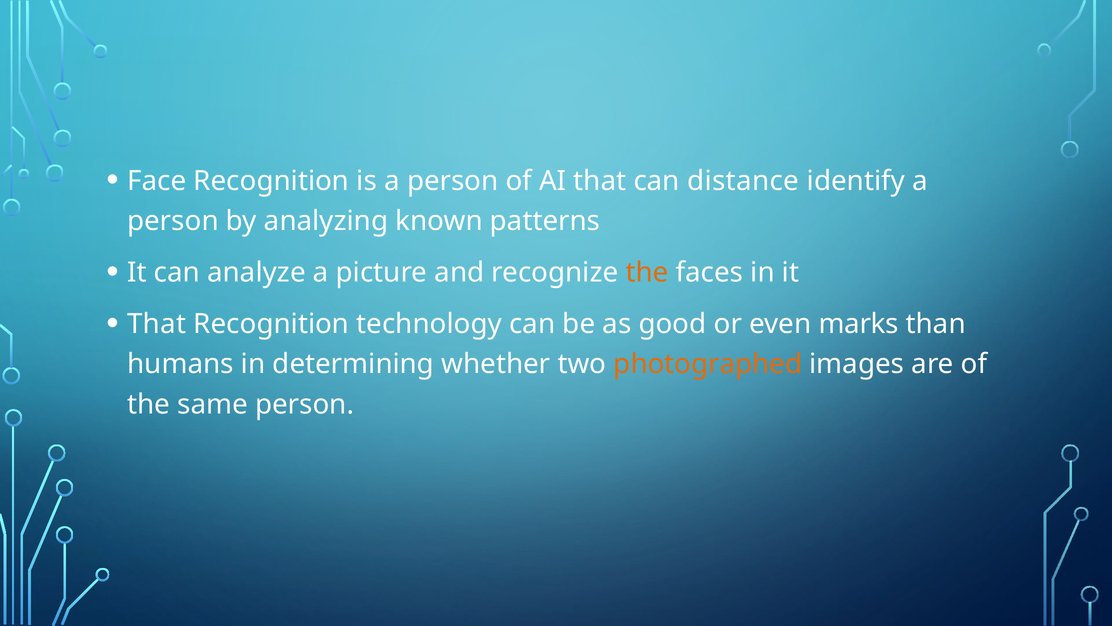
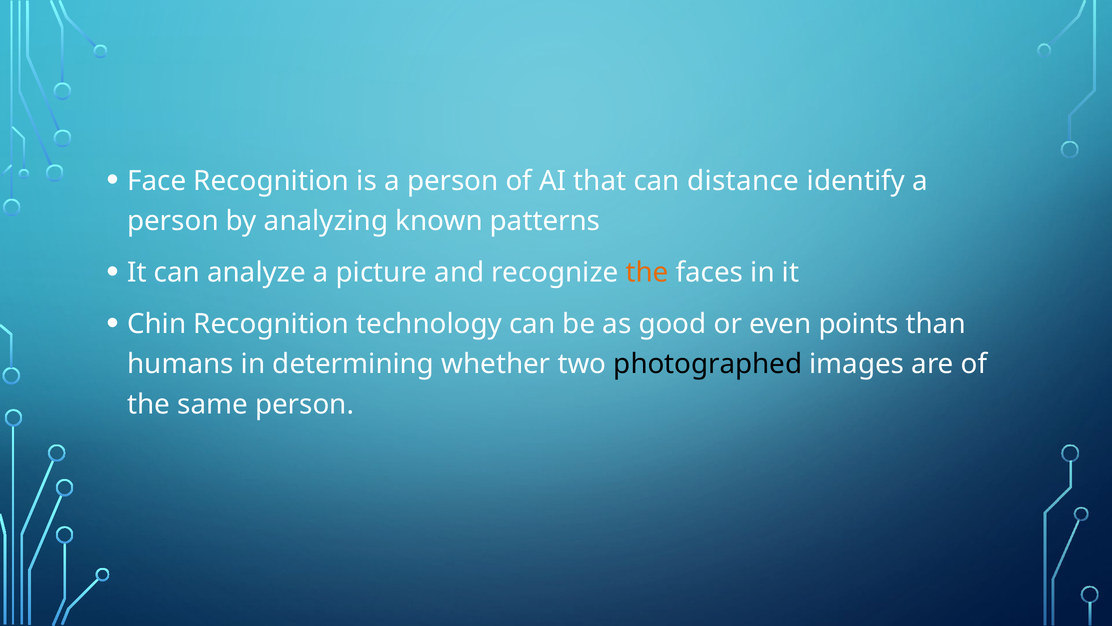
That: That -> Chin (157, 324)
marks: marks -> points (859, 324)
photographed colour: orange -> black (708, 364)
